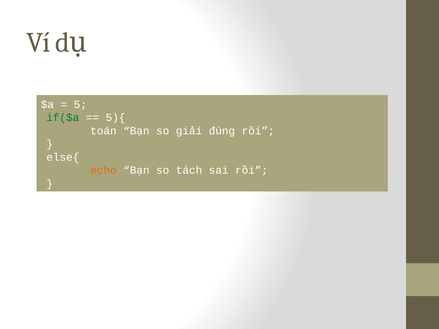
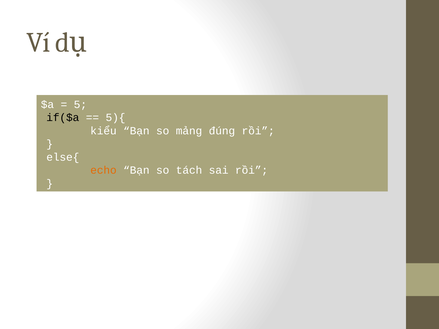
if($a colour: green -> black (63, 118)
toán: toán -> kiểu (103, 131)
giải: giải -> mảng (189, 131)
